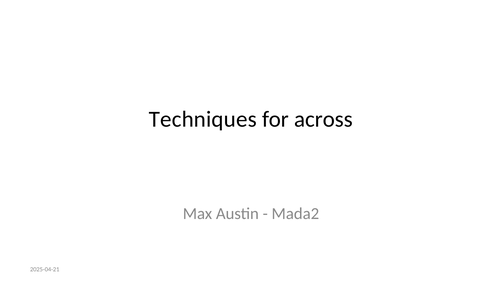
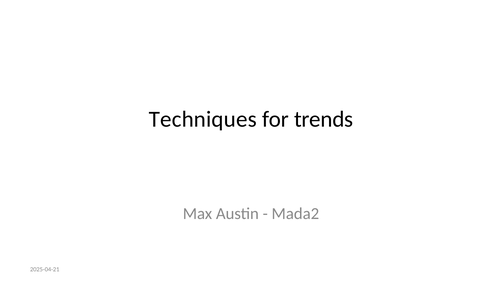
across: across -> trends (324, 120)
